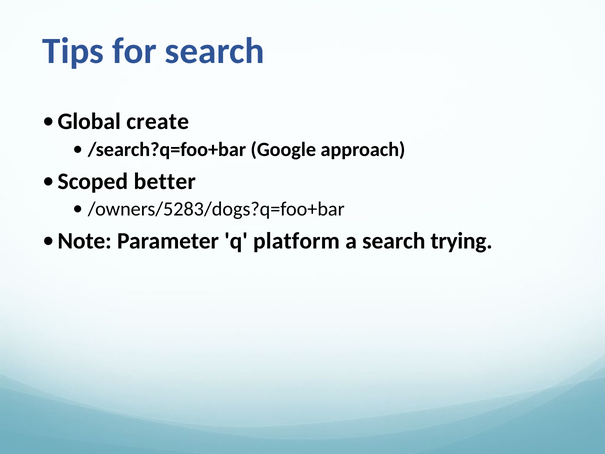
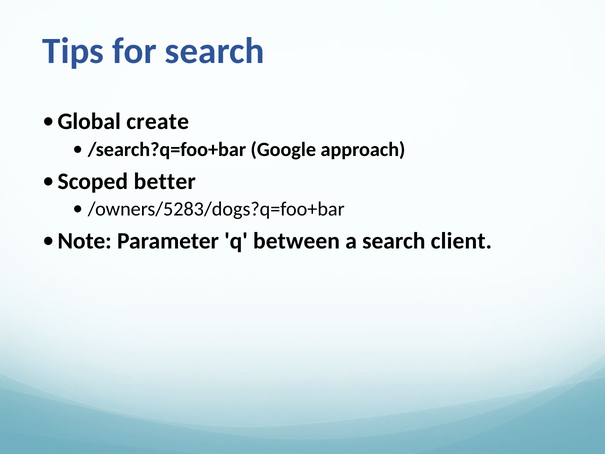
platform: platform -> between (297, 241)
trying: trying -> client (461, 241)
